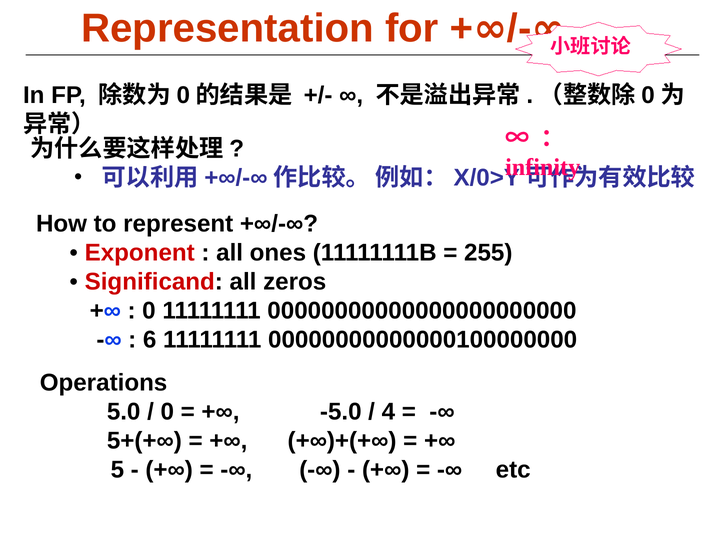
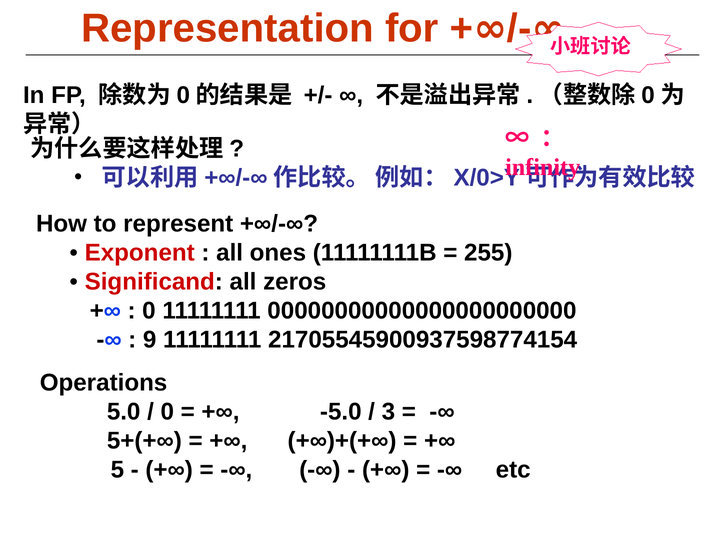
6: 6 -> 9 (150, 340)
00000000000000100000000: 00000000000000100000000 -> 21705545900937598774154 (423, 340)
4: 4 -> 3 (388, 411)
